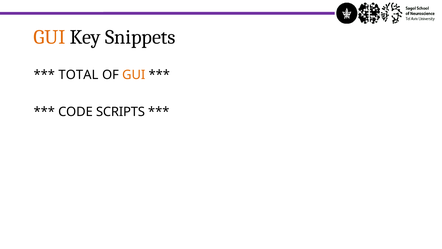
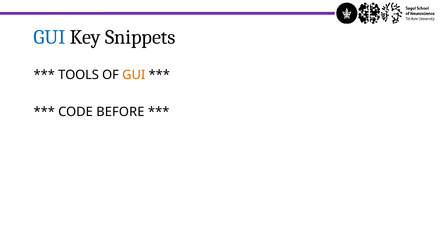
GUI colour: orange -> blue (50, 37)
TOTAL: TOTAL -> TOOLS (79, 75)
SCRIPTS: SCRIPTS -> BEFORE (120, 112)
